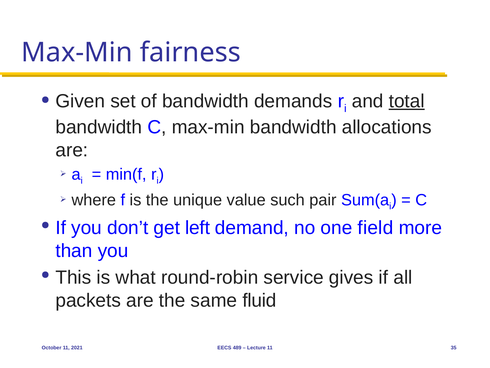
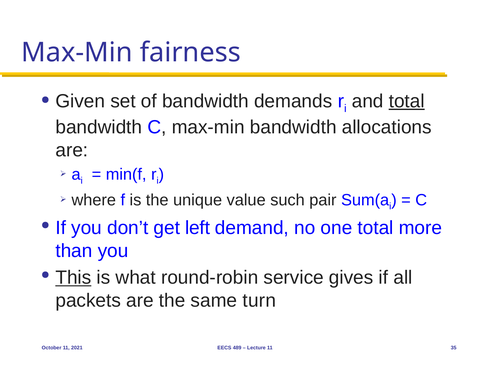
one field: field -> total (376, 228)
This underline: none -> present (73, 277)
fluid: fluid -> turn (259, 300)
